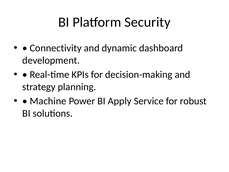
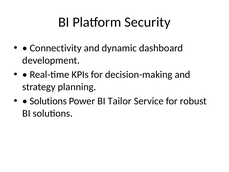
Machine: Machine -> Solutions (48, 101)
Apply: Apply -> Tailor (120, 101)
